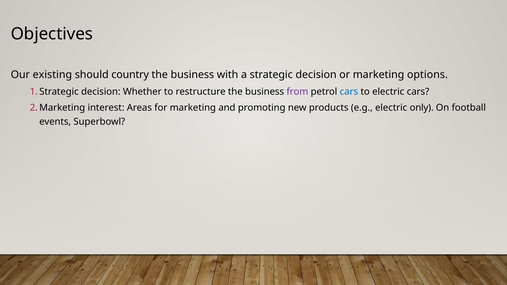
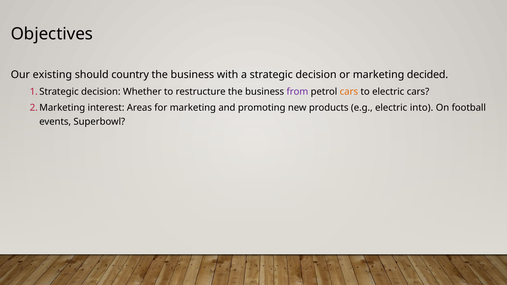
options: options -> decided (428, 75)
cars colour: blue -> orange (349, 92)
only: only -> into (422, 108)
